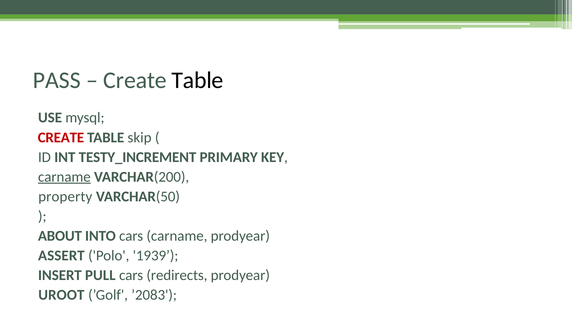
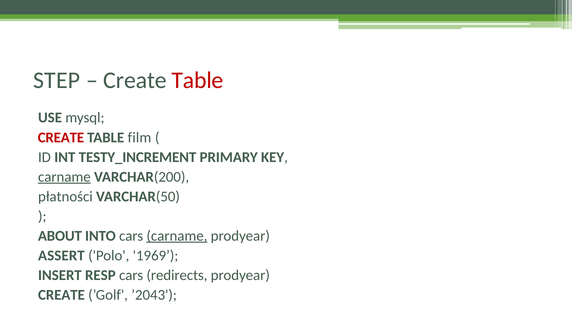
PASS: PASS -> STEP (57, 80)
Table colour: black -> red (198, 80)
skip: skip -> film (139, 137)
property: property -> płatności (65, 196)
carname underline: none -> present (177, 236)
1939: 1939 -> 1969 (156, 255)
PULL: PULL -> RESP (100, 275)
UROOT: UROOT -> CREATE (61, 295)
’2083: ’2083 -> ’2043 (154, 295)
